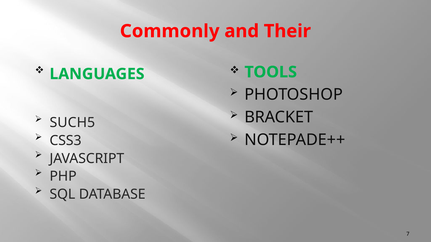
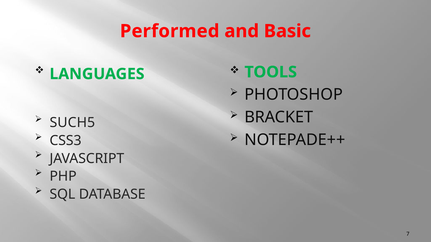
Commonly: Commonly -> Performed (170, 31)
Their: Their -> Basic (287, 31)
